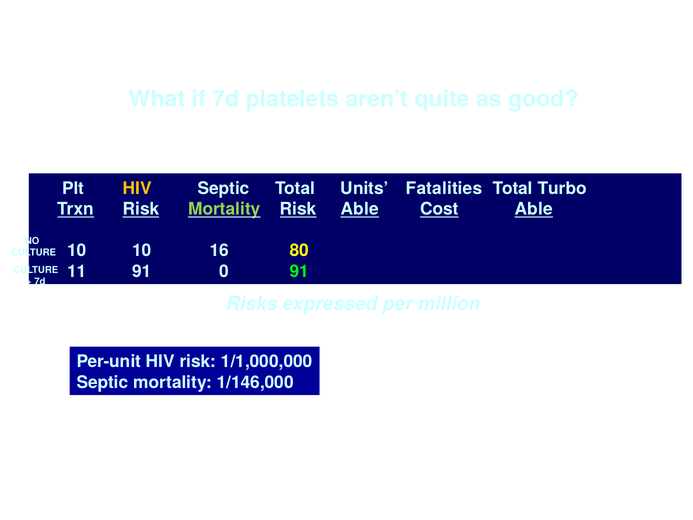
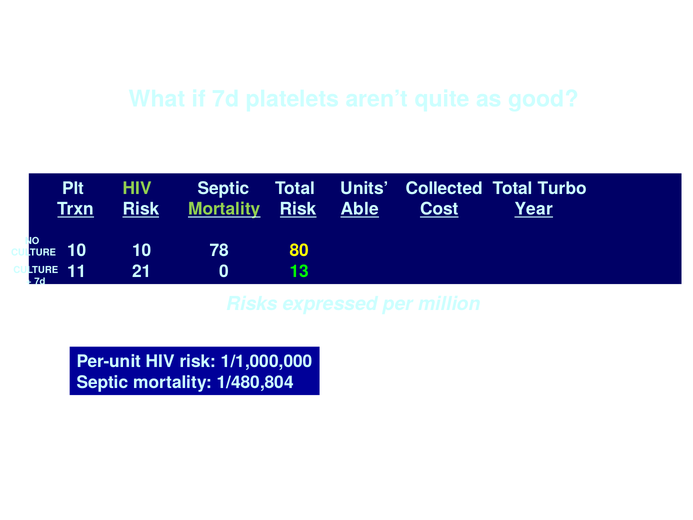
HIV colour: yellow -> light green (137, 188)
Fatalities: Fatalities -> Collected (444, 188)
Cost Able: Able -> Year (534, 209)
16: 16 -> 78 (219, 251)
11 91: 91 -> 21 (142, 271)
0 91: 91 -> 13 (299, 271)
1/146,000: 1/146,000 -> 1/480,804 (255, 382)
